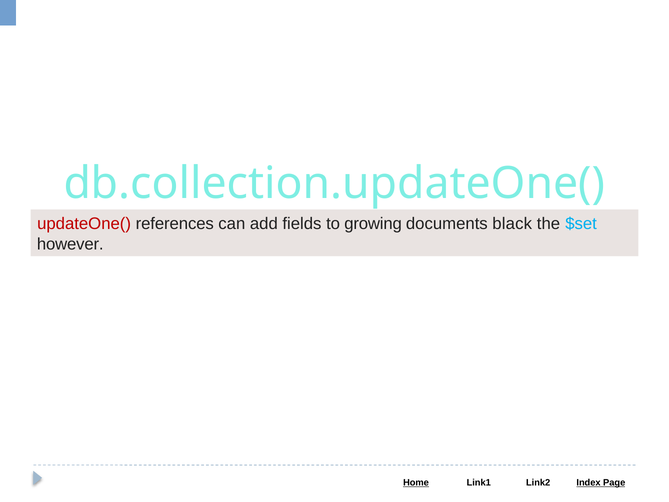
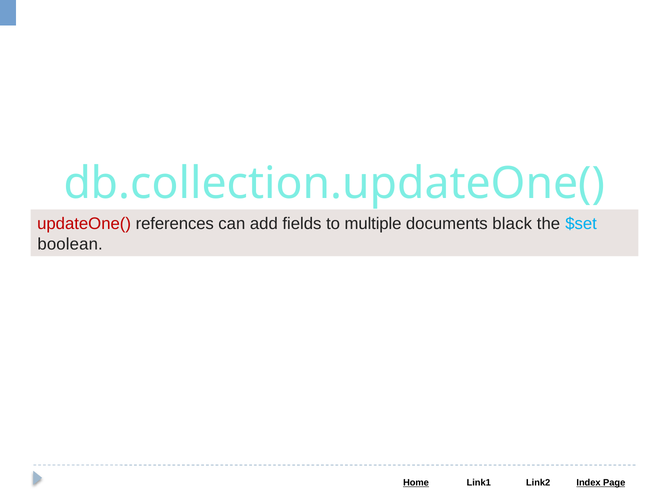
growing: growing -> multiple (373, 224)
however: however -> boolean (70, 244)
